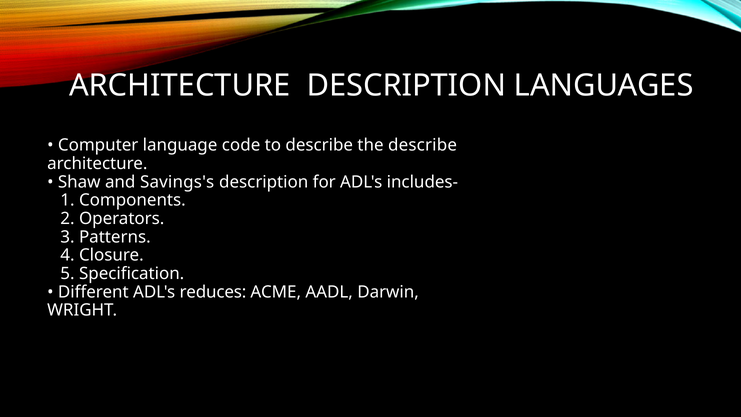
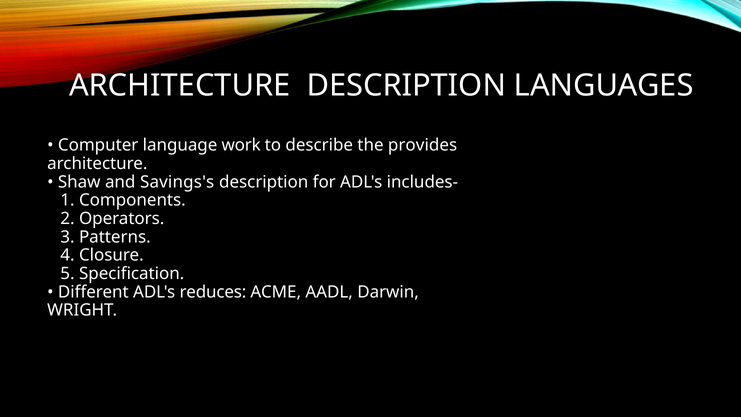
code: code -> work (241, 145)
the describe: describe -> provides (423, 145)
